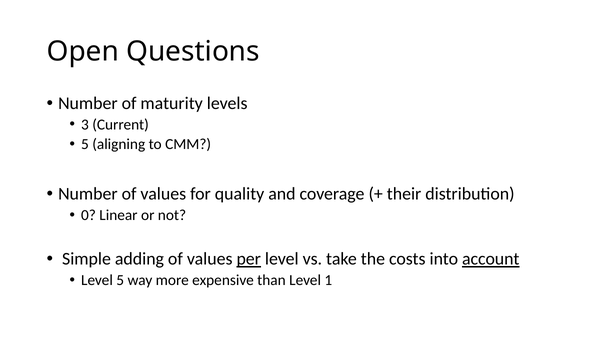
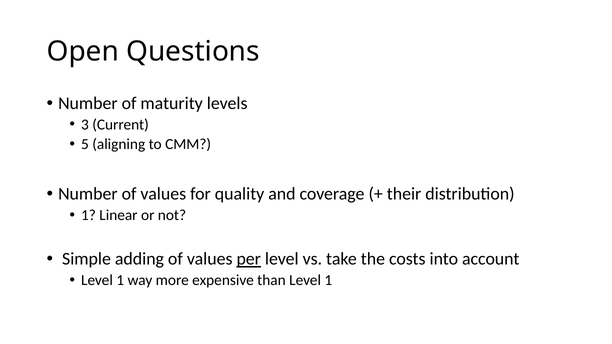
0: 0 -> 1 (88, 215)
account underline: present -> none (491, 259)
5: 5 -> 1 (120, 280)
